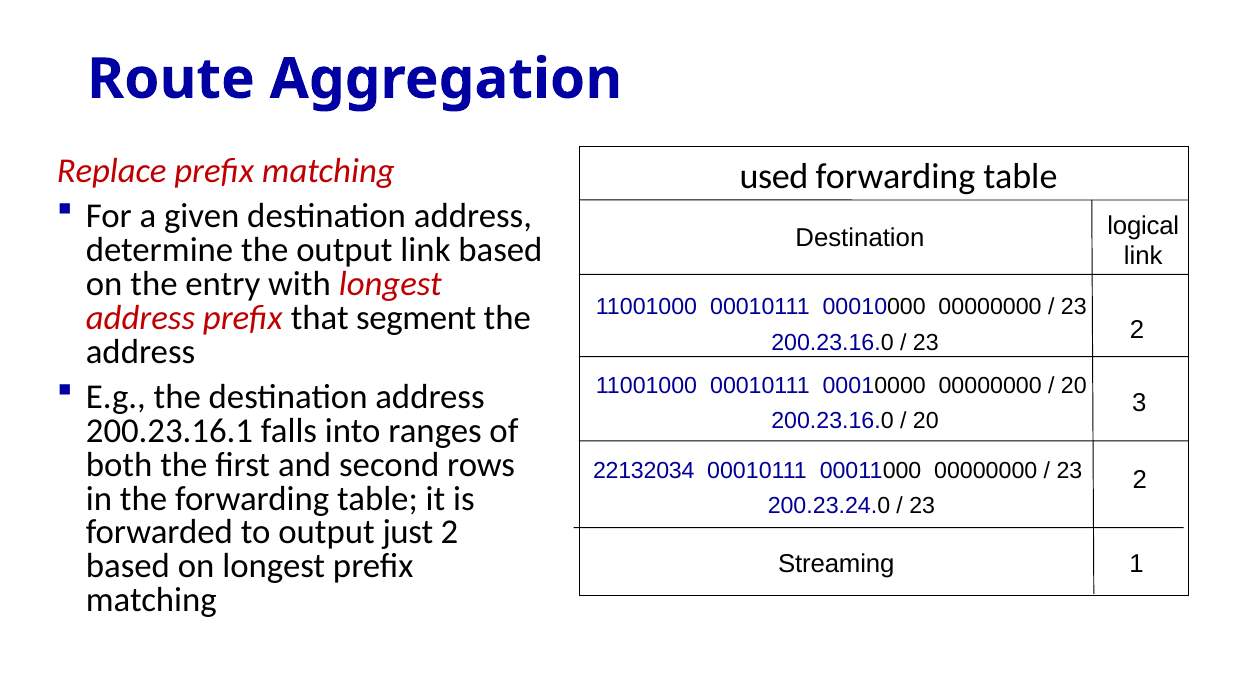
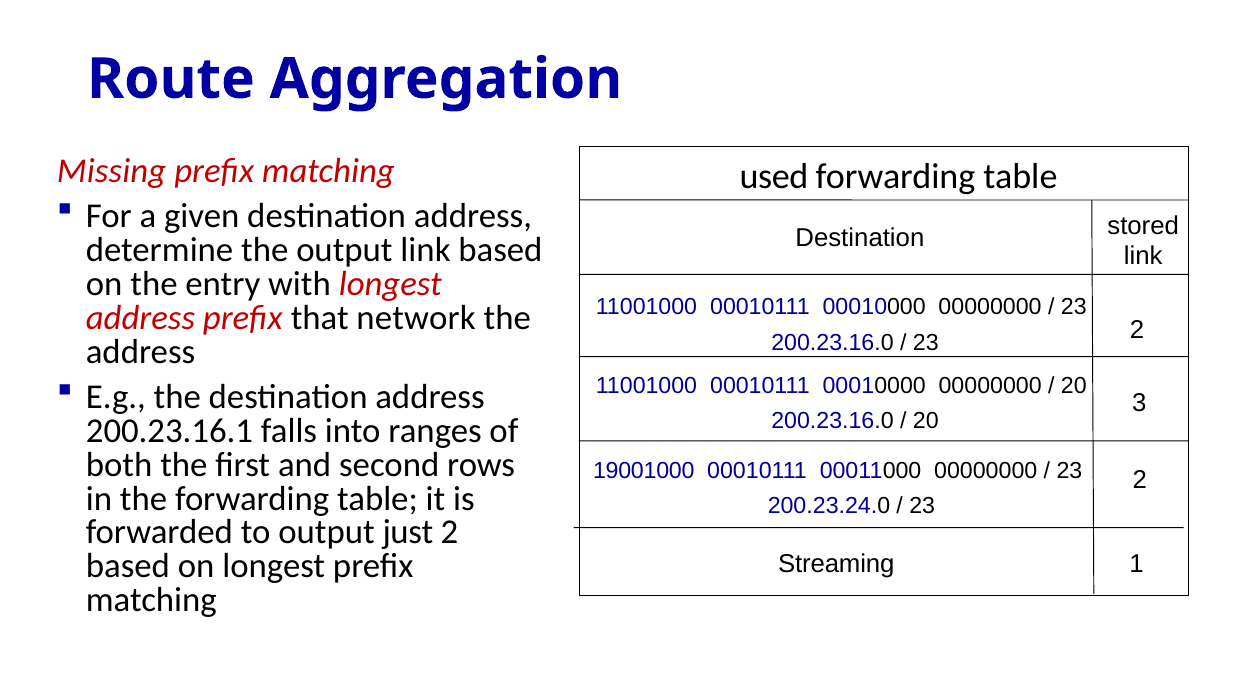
Replace: Replace -> Missing (112, 171)
logical: logical -> stored (1143, 225)
segment: segment -> network (416, 318)
22132034: 22132034 -> 19001000 (644, 471)
